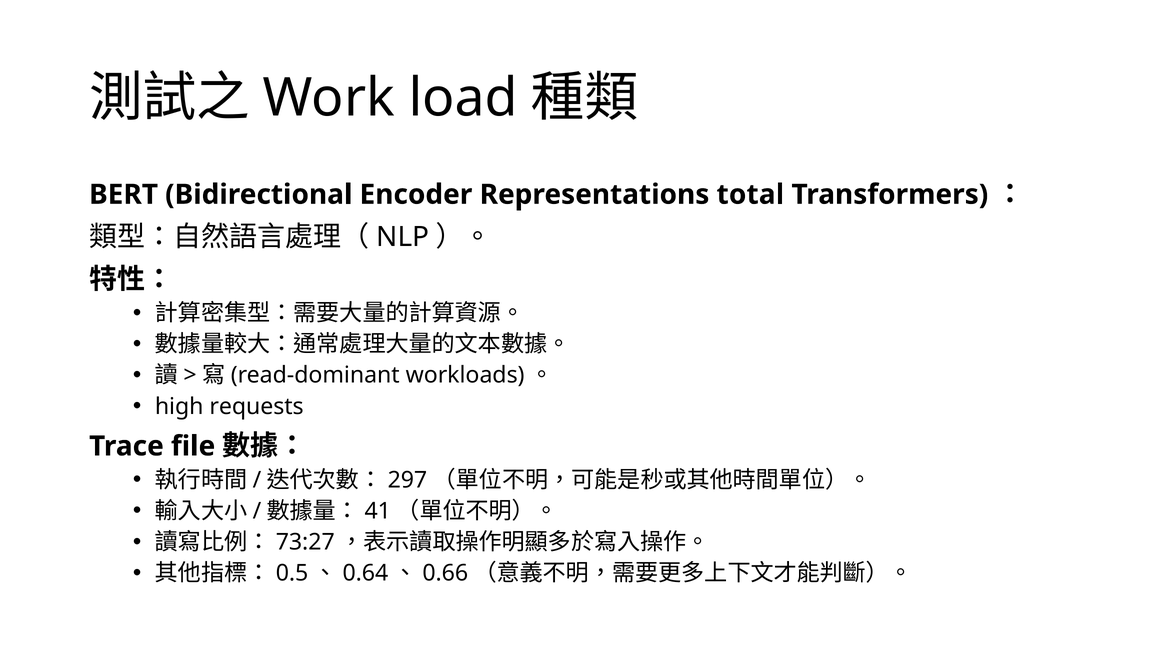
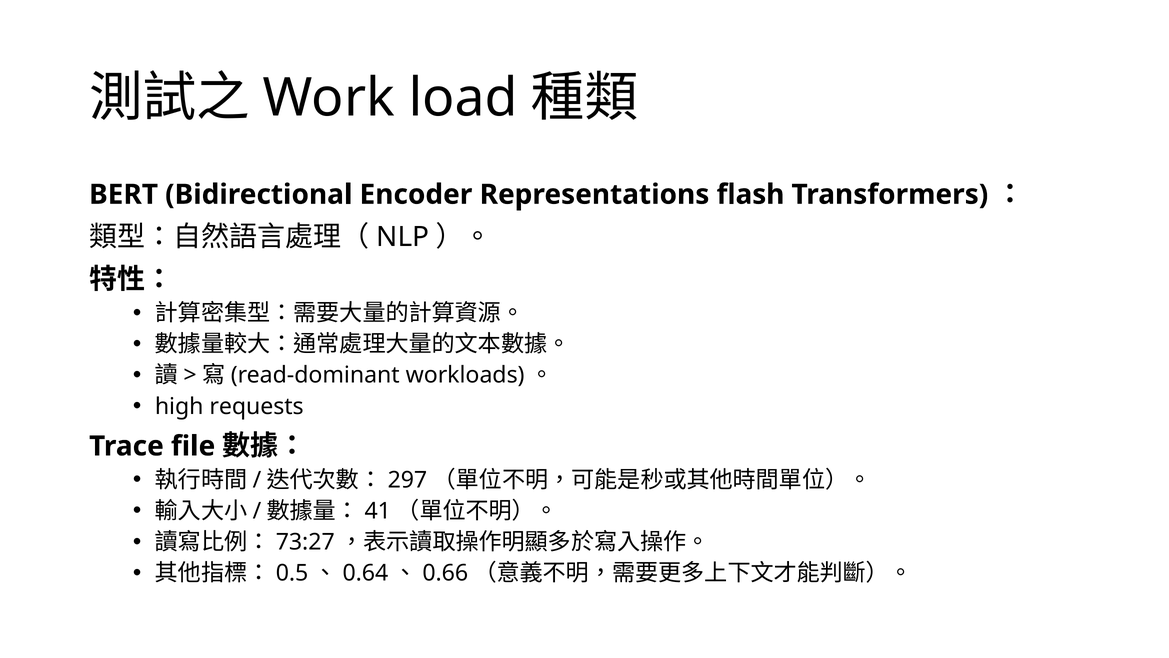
total: total -> flash (750, 194)
